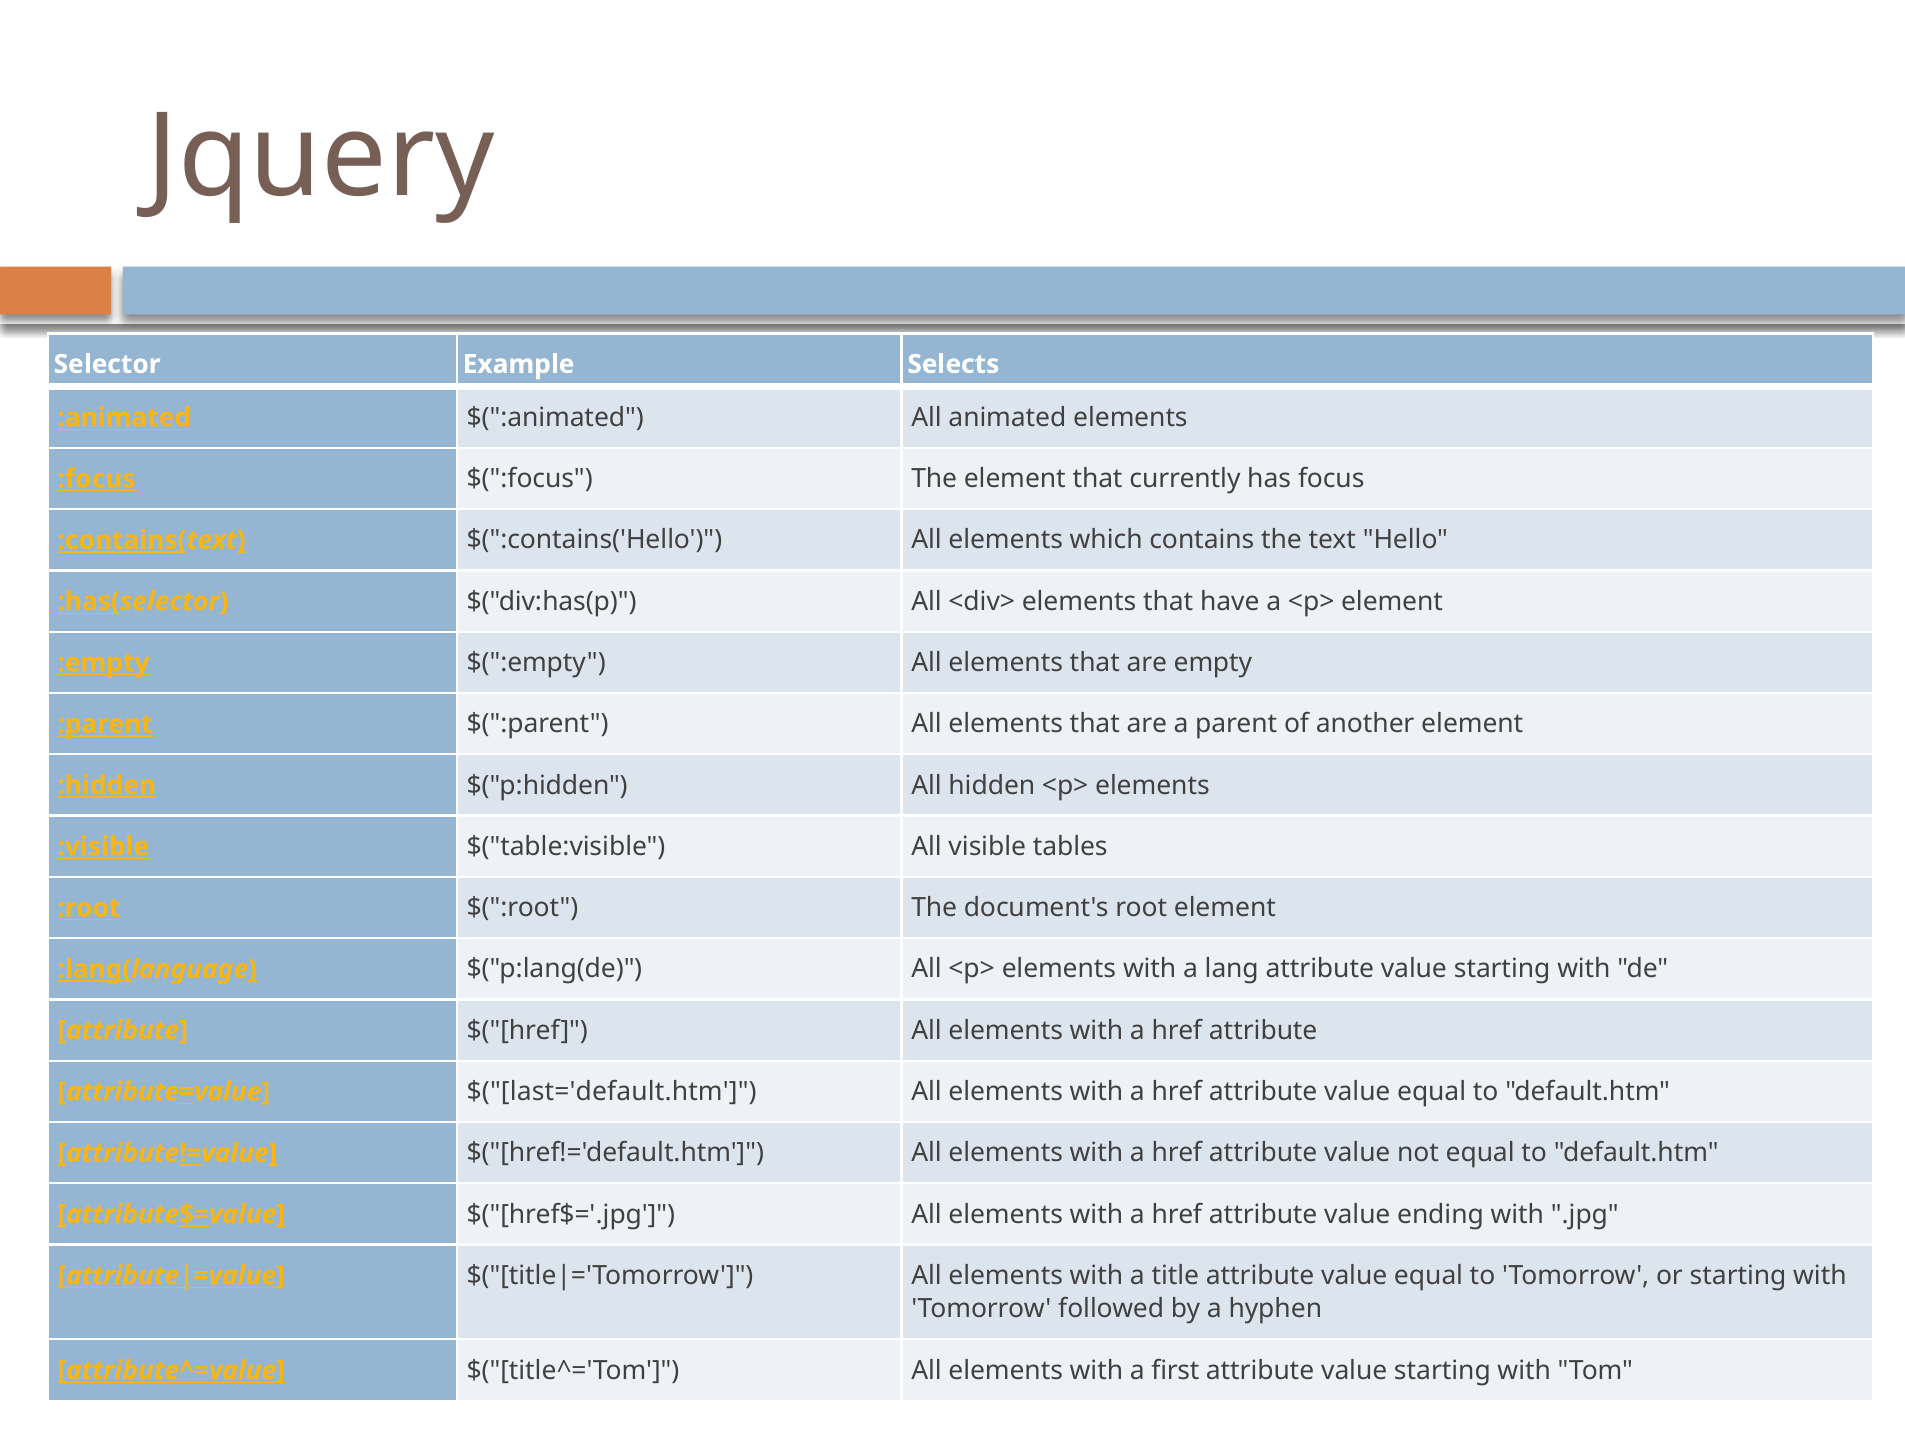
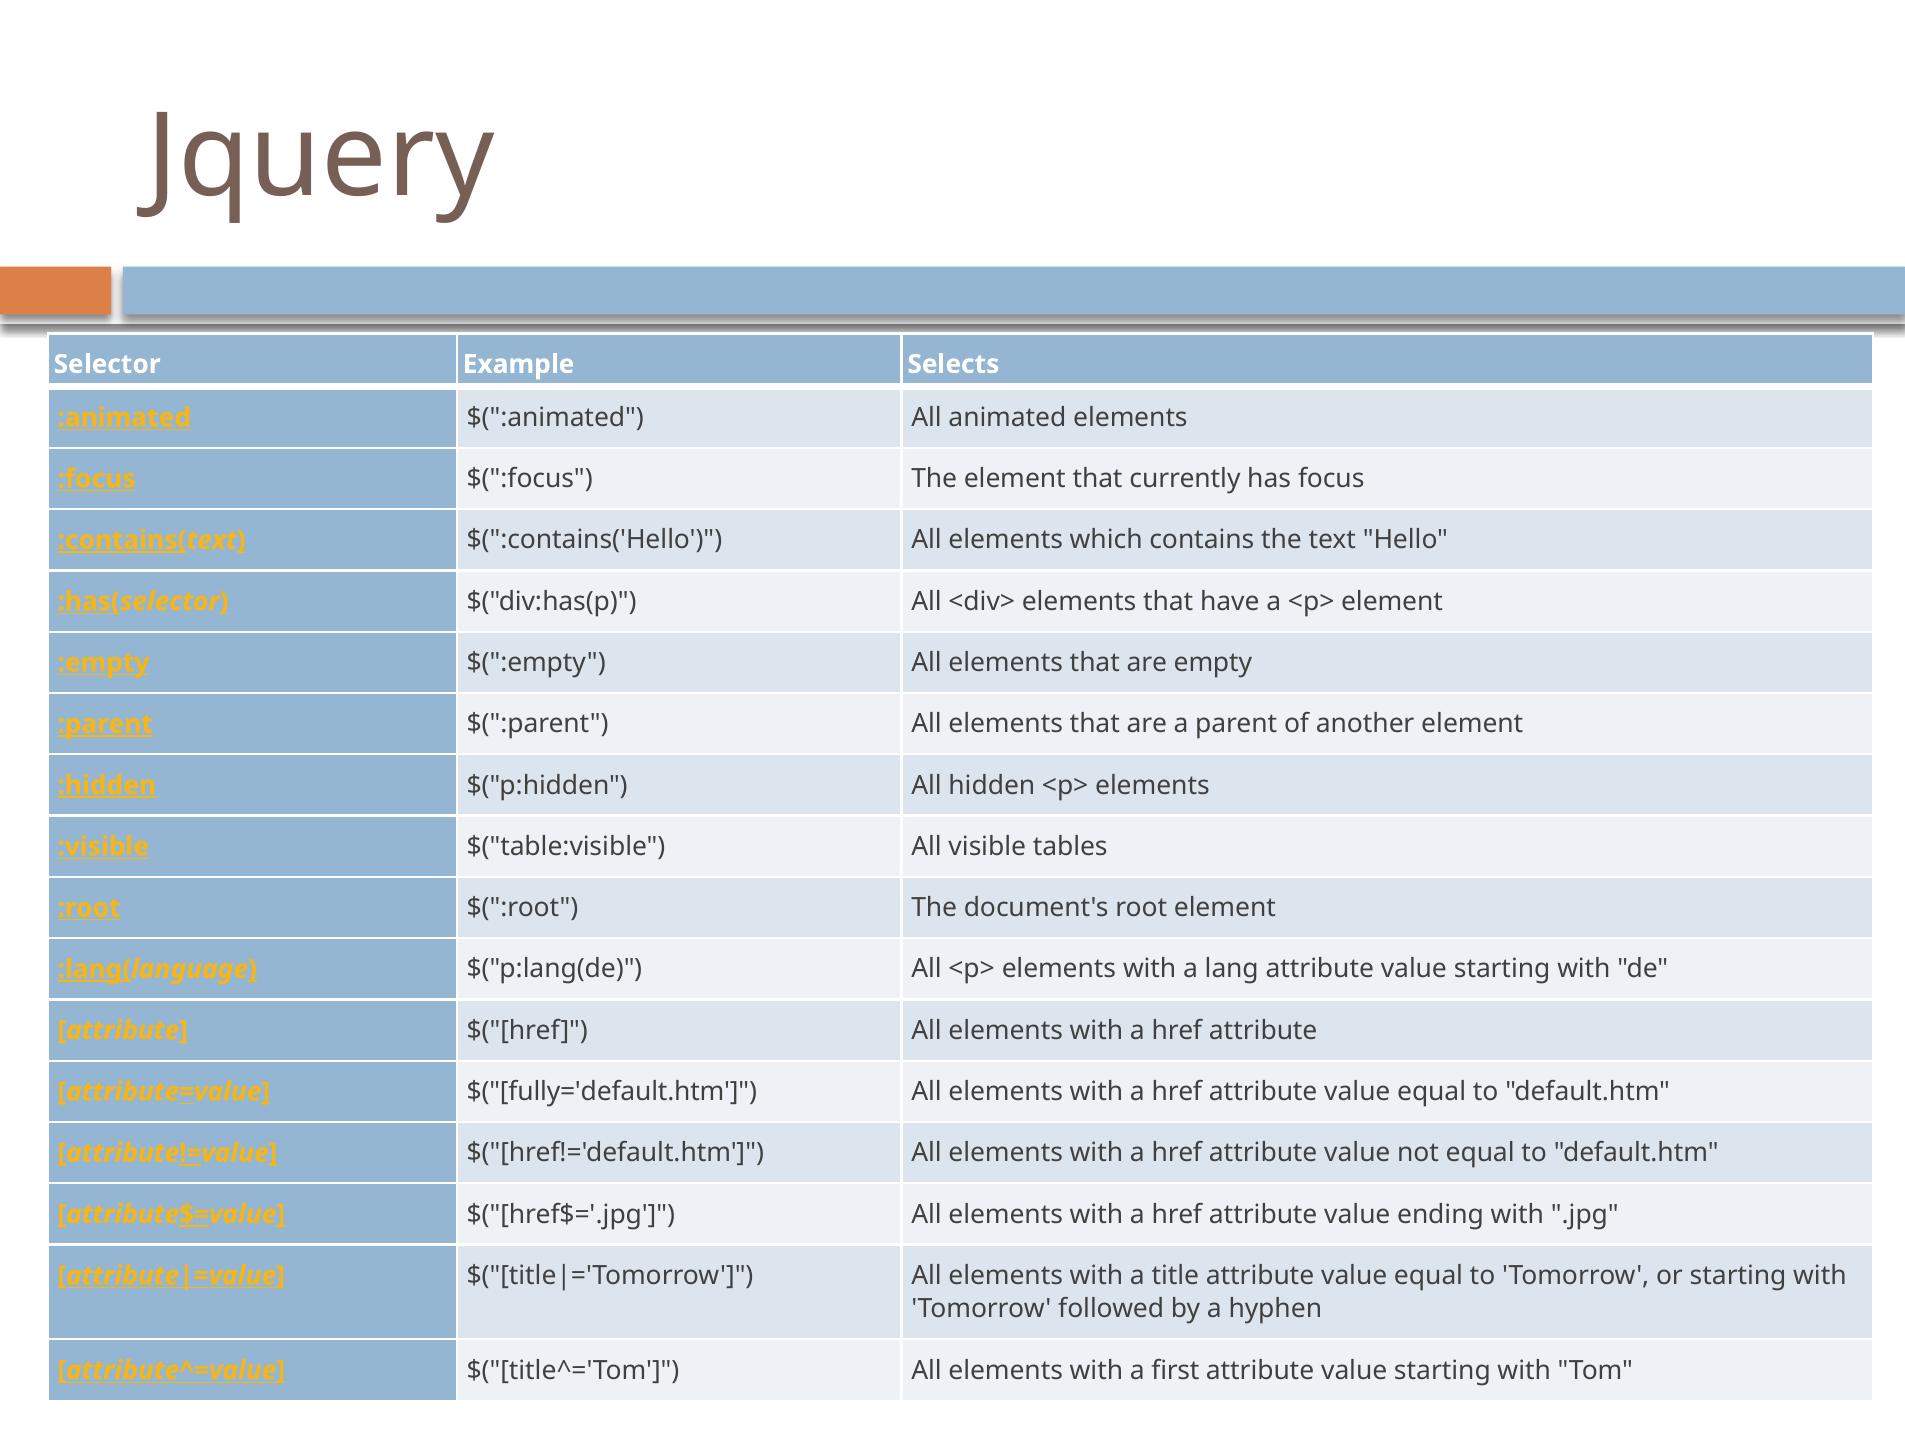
$("[last='default.htm: $("[last='default.htm -> $("[fully='default.htm (612, 1092)
